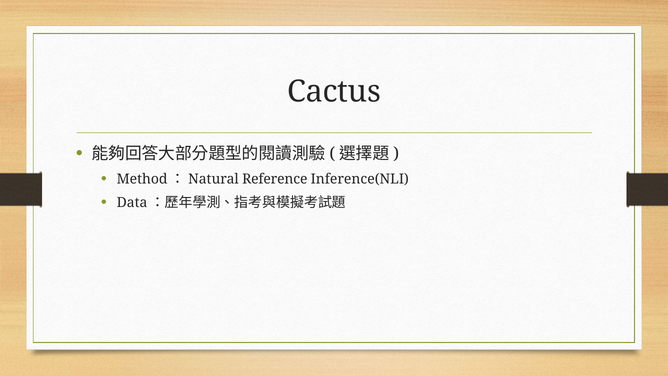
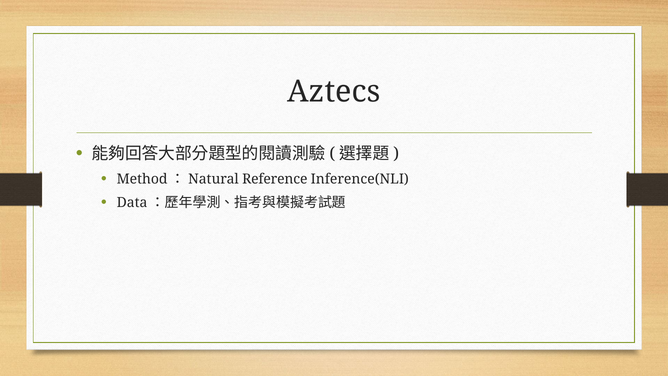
Cactus: Cactus -> Aztecs (334, 92)
